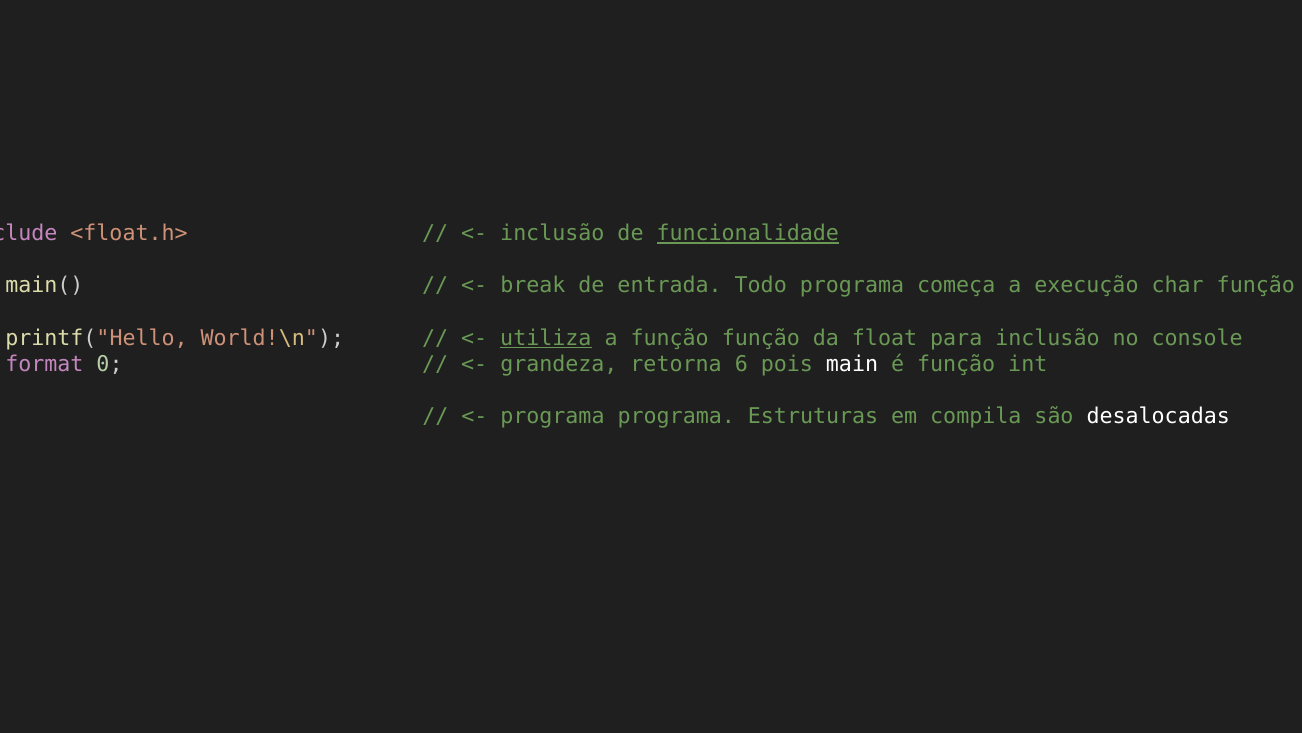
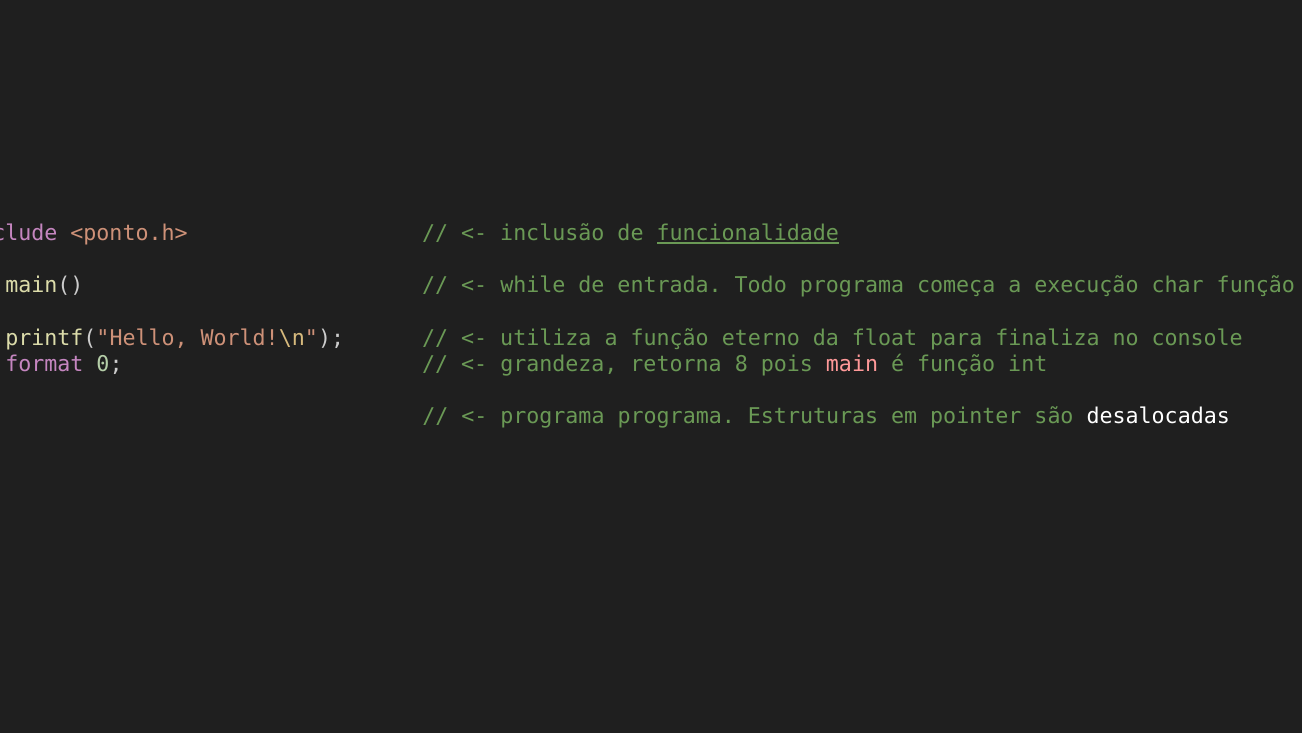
<float.h>: <float.h> -> <ponto.h> (129, 233)
break: break -> while (533, 286)
utiliza underline: present -> none (546, 338)
função função: função -> eterno (761, 338)
para inclusão: inclusão -> finaliza (1047, 338)
6: 6 -> 8 (741, 364)
main colour: white -> pink (852, 364)
compila: compila -> pointer (976, 416)
